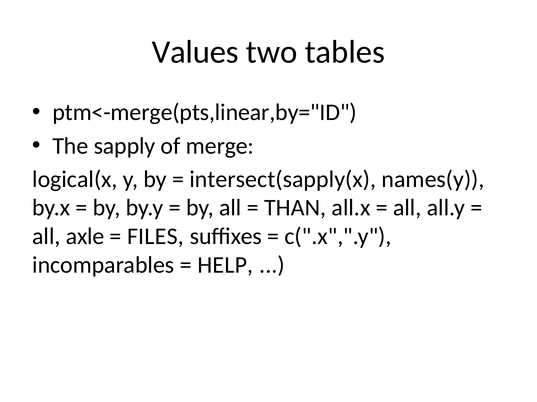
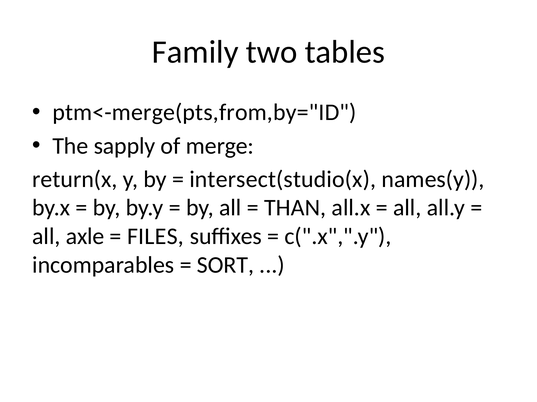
Values: Values -> Family (195, 52)
ptm<-merge(pts,linear,by="ID: ptm<-merge(pts,linear,by="ID -> ptm<-merge(pts,from,by="ID (204, 113)
logical(x: logical(x -> return(x (75, 180)
intersect(sapply(x: intersect(sapply(x -> intersect(studio(x (283, 180)
HELP: HELP -> SORT (225, 265)
